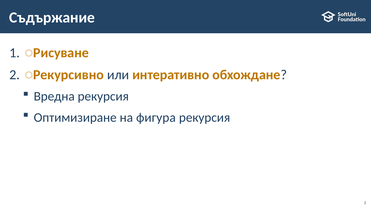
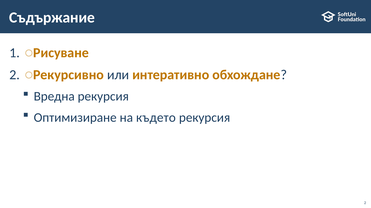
фигура: фигура -> където (156, 118)
